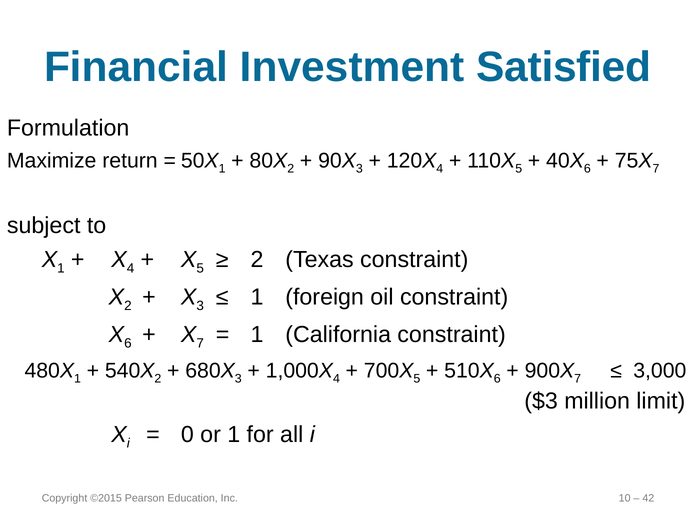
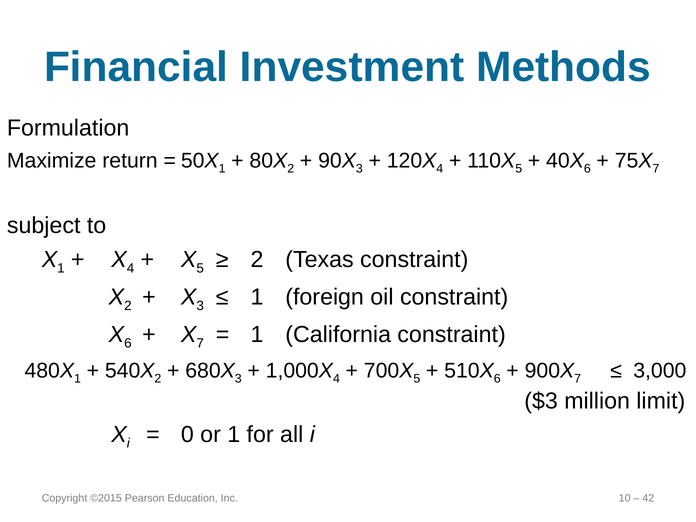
Satisfied: Satisfied -> Methods (564, 67)
